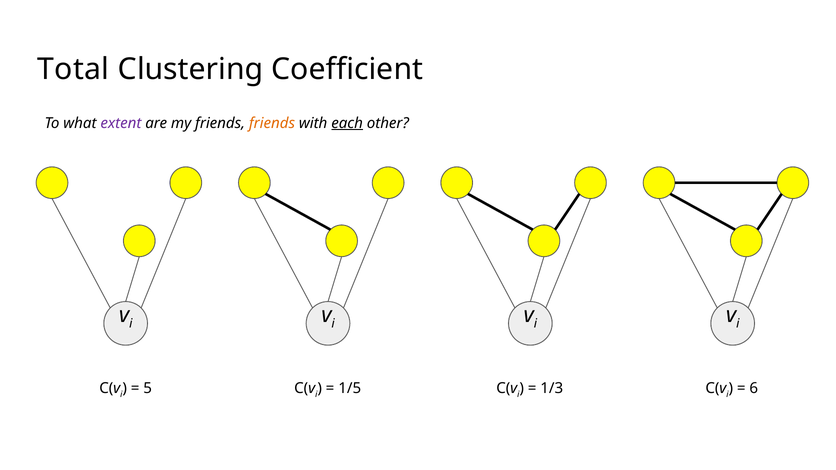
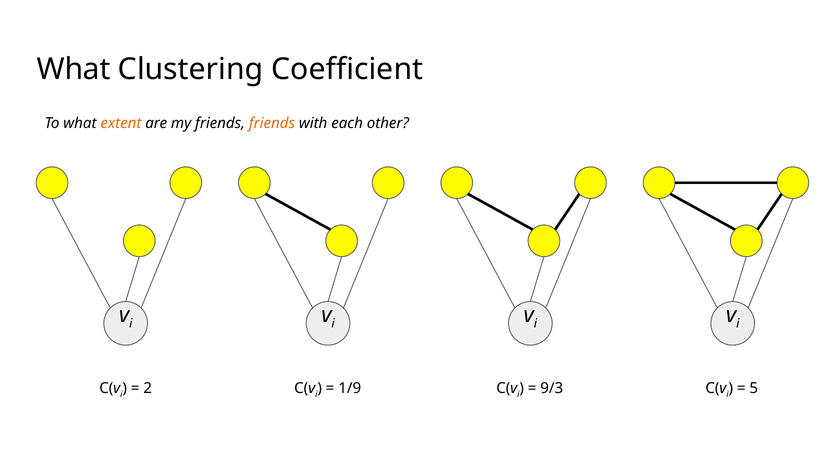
Total: Total -> What (74, 69)
extent colour: purple -> orange (121, 123)
each underline: present -> none (347, 123)
5: 5 -> 2 (148, 389)
1/5: 1/5 -> 1/9 (350, 389)
1/3: 1/3 -> 9/3 (552, 389)
6: 6 -> 5 (754, 389)
